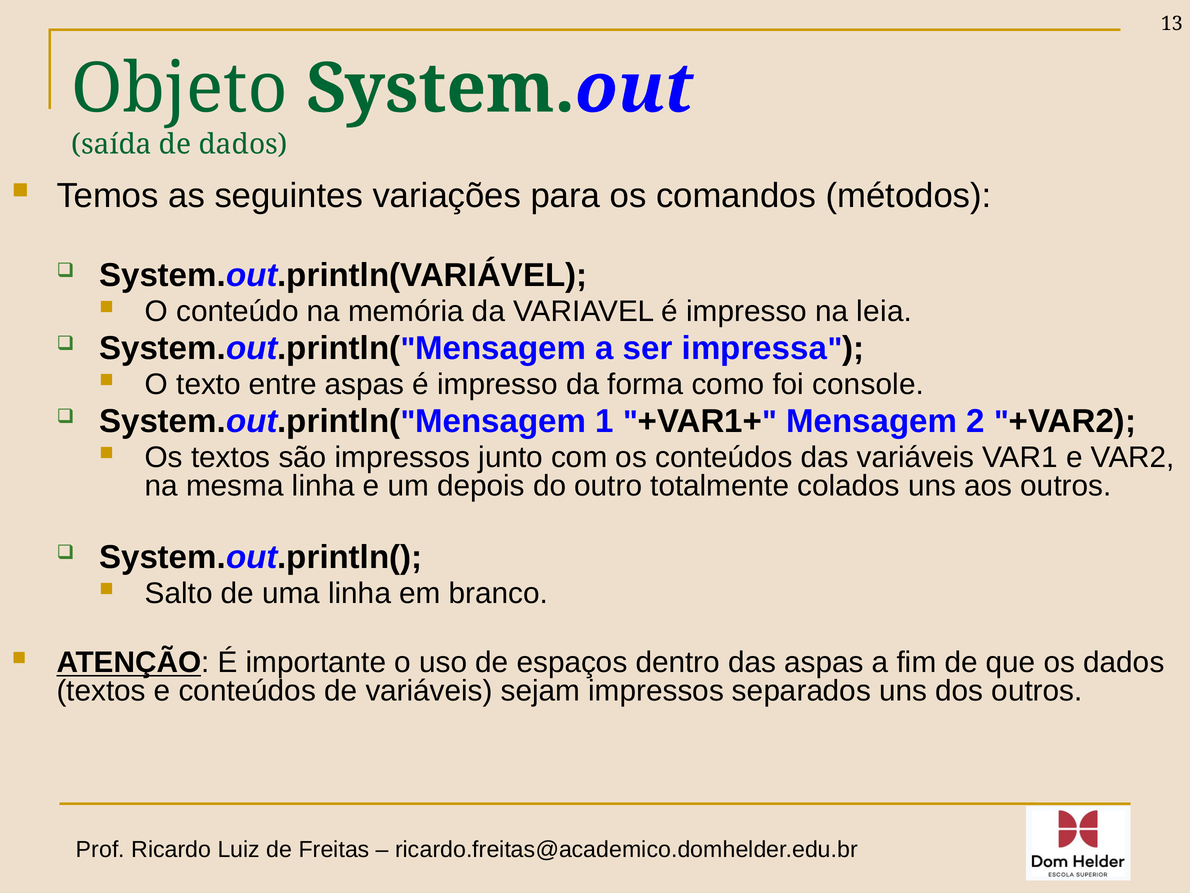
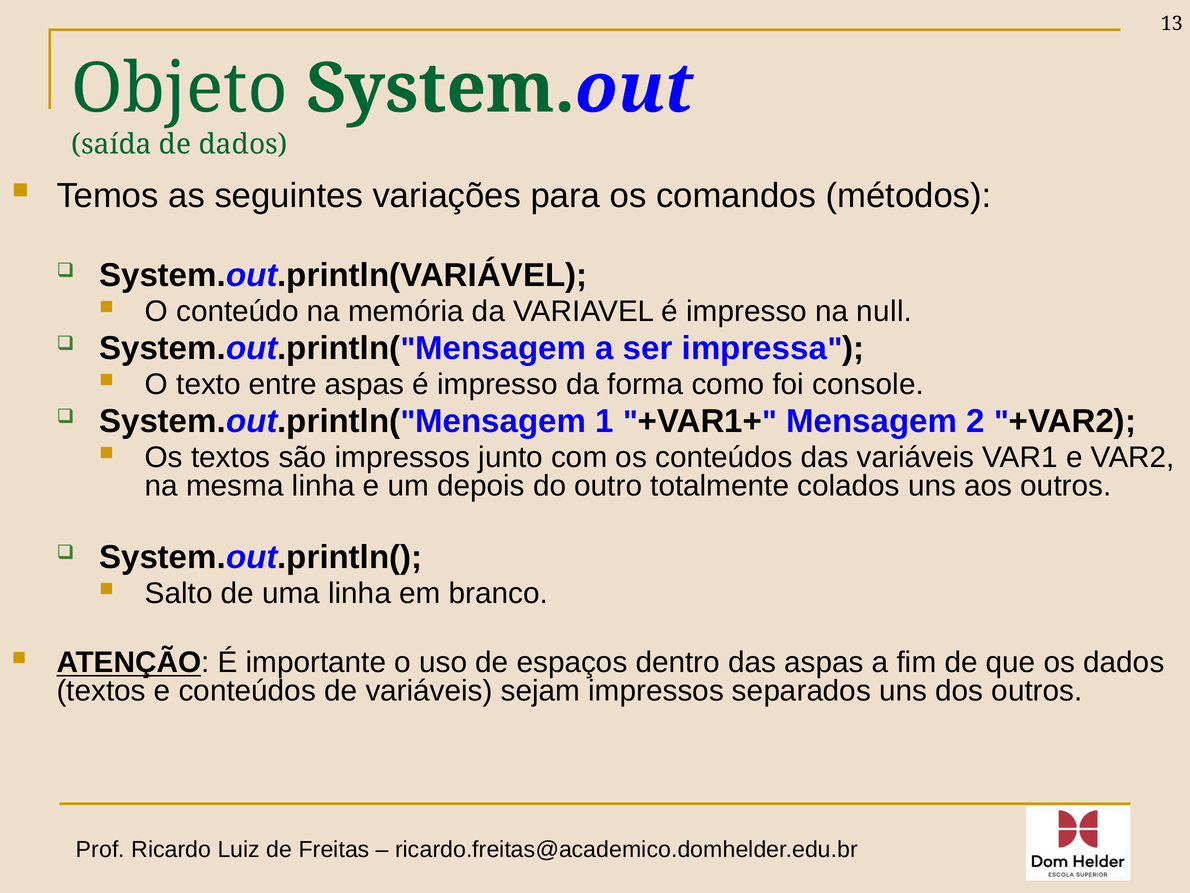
leia: leia -> null (884, 311)
